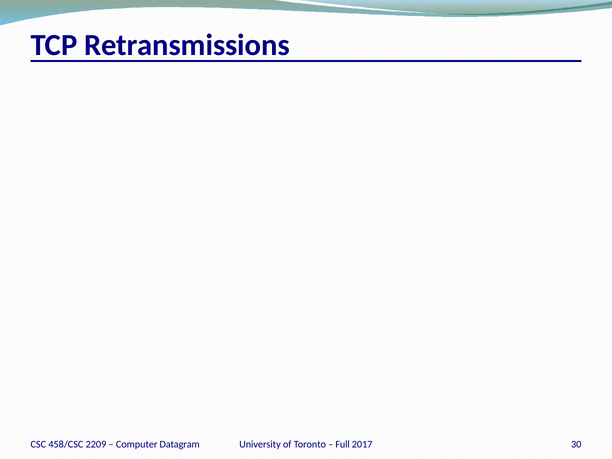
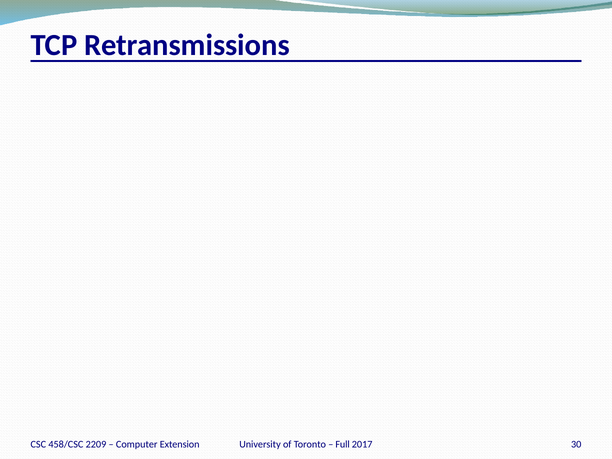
Datagram: Datagram -> Extension (180, 444)
